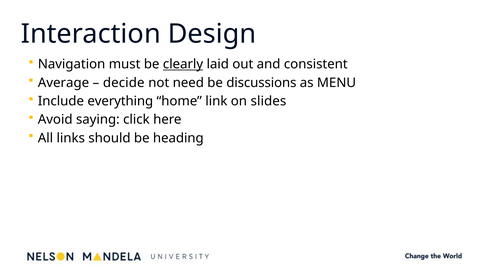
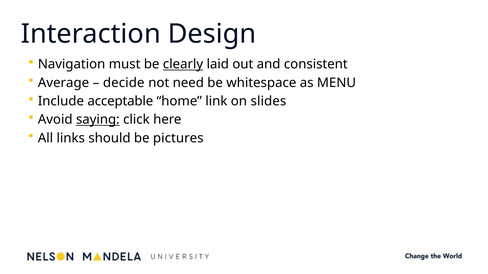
discussions: discussions -> whitespace (261, 83)
everything: everything -> acceptable (120, 101)
saying underline: none -> present (98, 120)
heading: heading -> pictures (178, 138)
